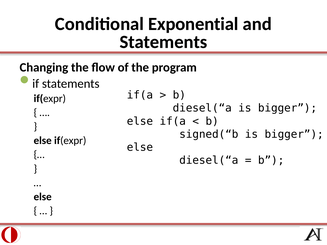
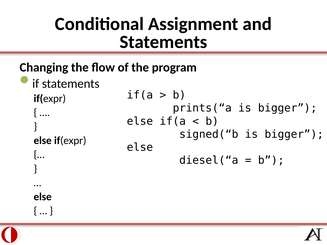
Exponential: Exponential -> Assignment (193, 24)
diesel(“a: diesel(“a -> prints(“a (202, 108)
